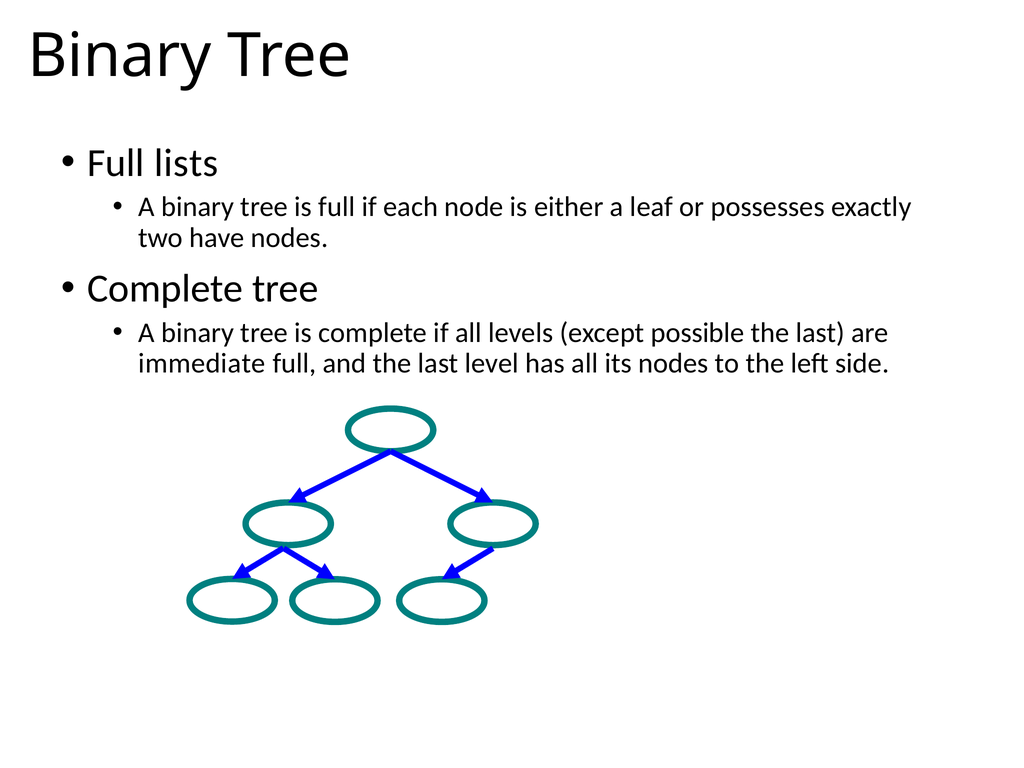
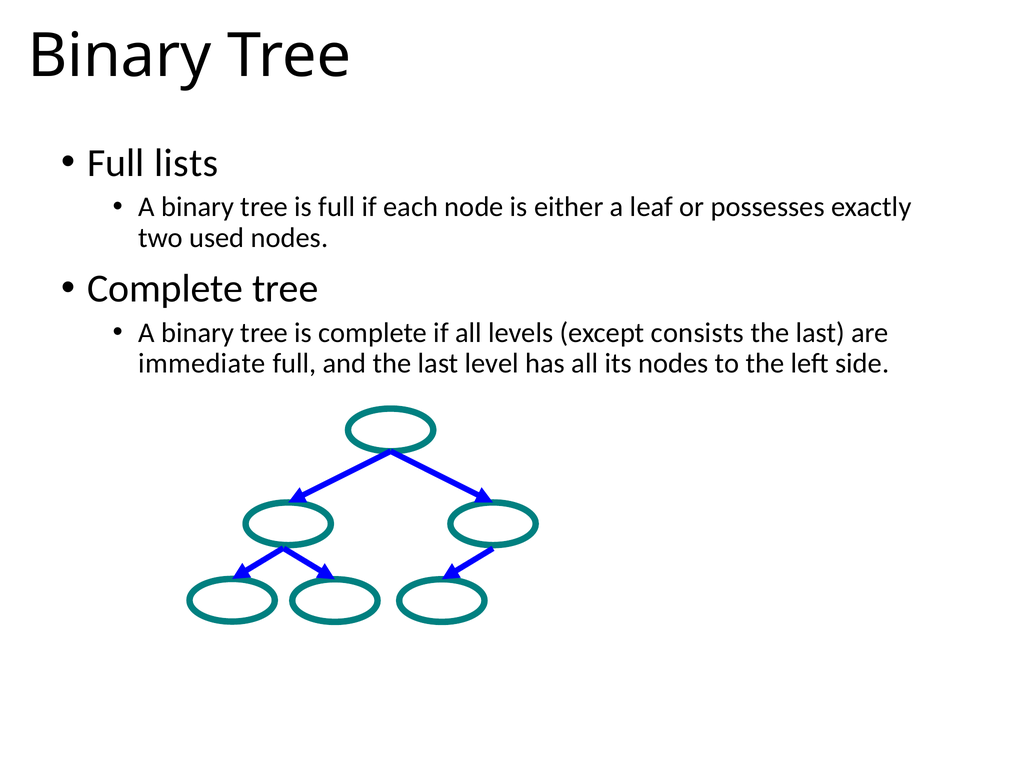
have: have -> used (217, 238)
possible: possible -> consists (697, 333)
